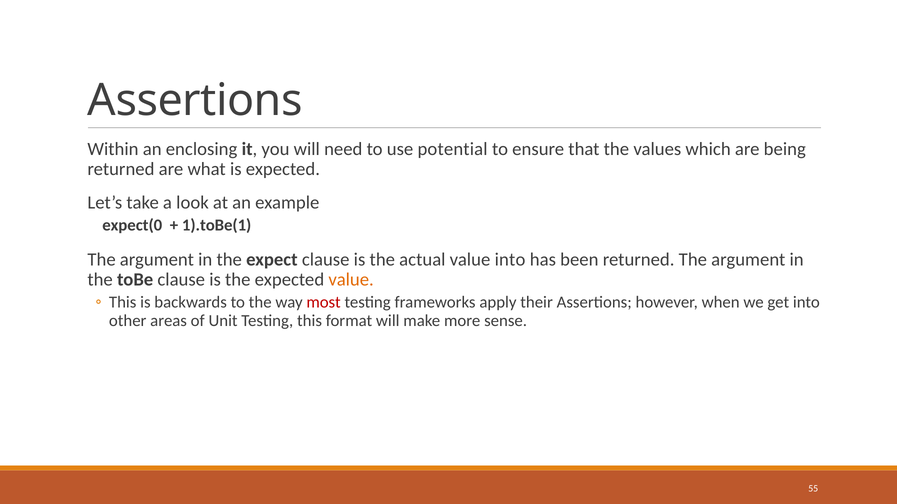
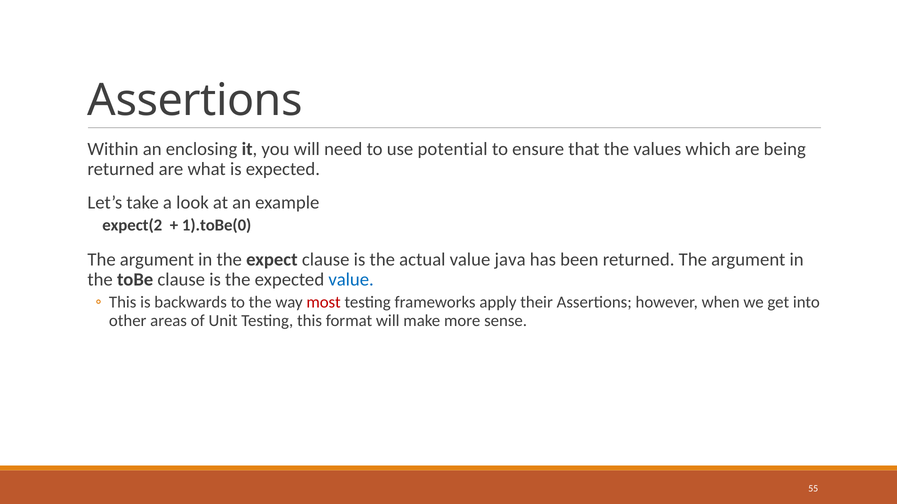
expect(0: expect(0 -> expect(2 (132, 226)
1).toBe(1: 1).toBe(1 -> 1).toBe(0 (217, 226)
value into: into -> java (510, 260)
value colour: orange -> blue (351, 280)
